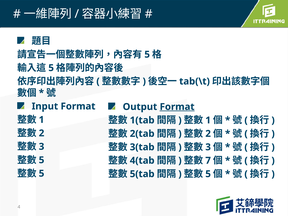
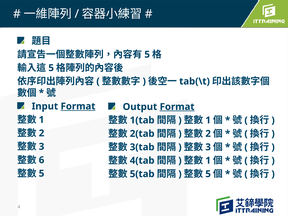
Format underline: none -> present (78, 106)
5: 5 -> 6 (42, 160)
7: 7 -> 1 (208, 161)
